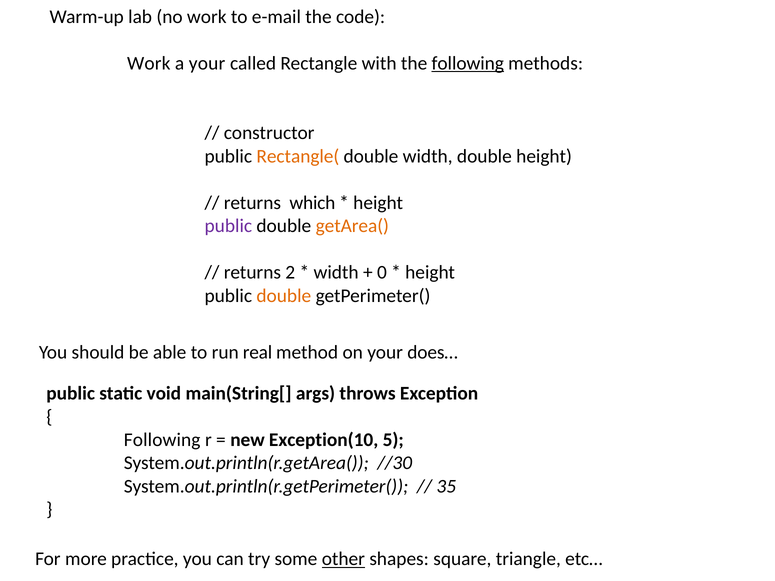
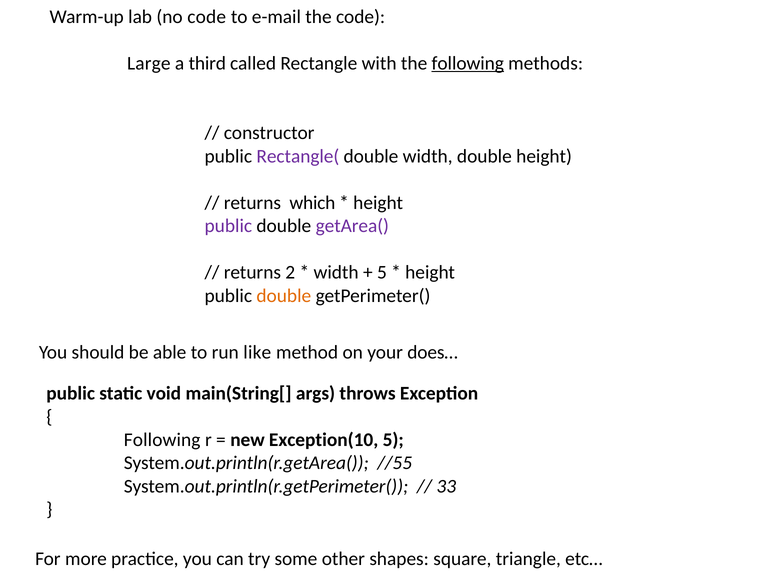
no work: work -> code (207, 17)
Work: Work -> Large (149, 63)
a your: your -> third (207, 63)
Rectangle( colour: orange -> purple (298, 156)
getArea( colour: orange -> purple (352, 226)
0: 0 -> 5 (382, 273)
real: real -> like (257, 353)
//30: //30 -> //55 (395, 463)
35: 35 -> 33 (446, 487)
other underline: present -> none (343, 559)
